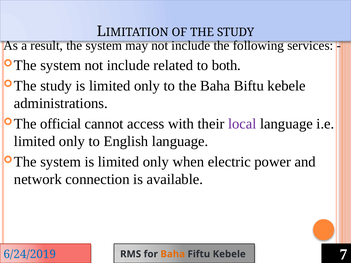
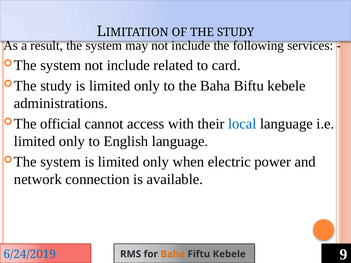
both: both -> card (226, 65)
local colour: purple -> blue (242, 124)
7: 7 -> 9 (344, 255)
